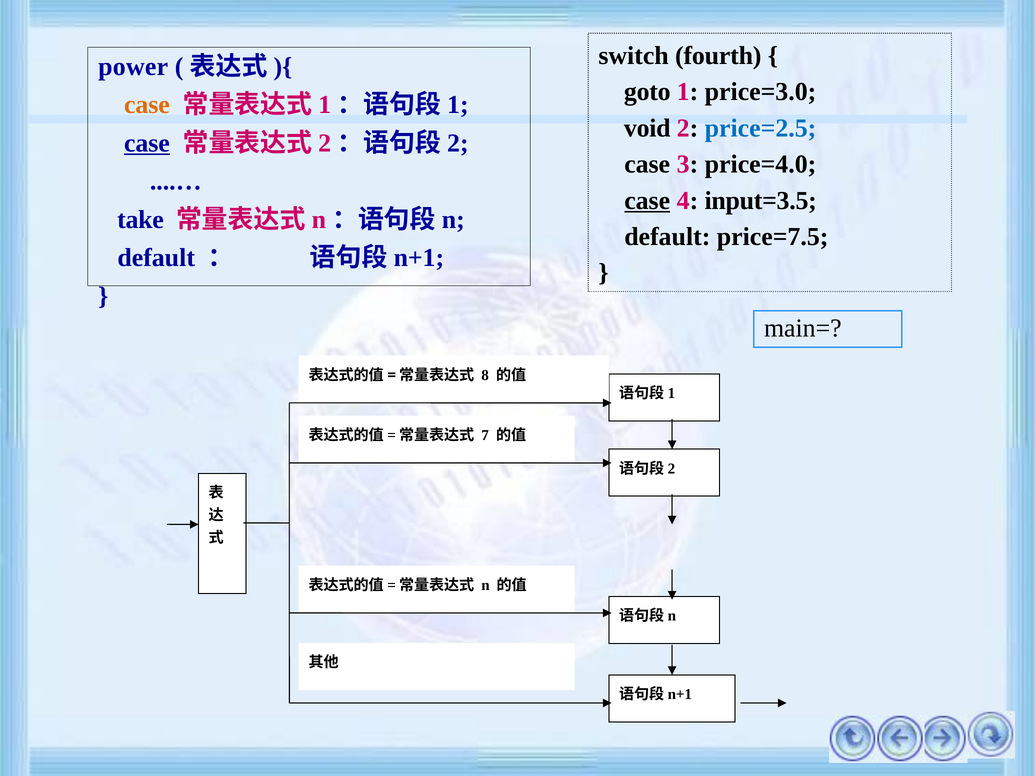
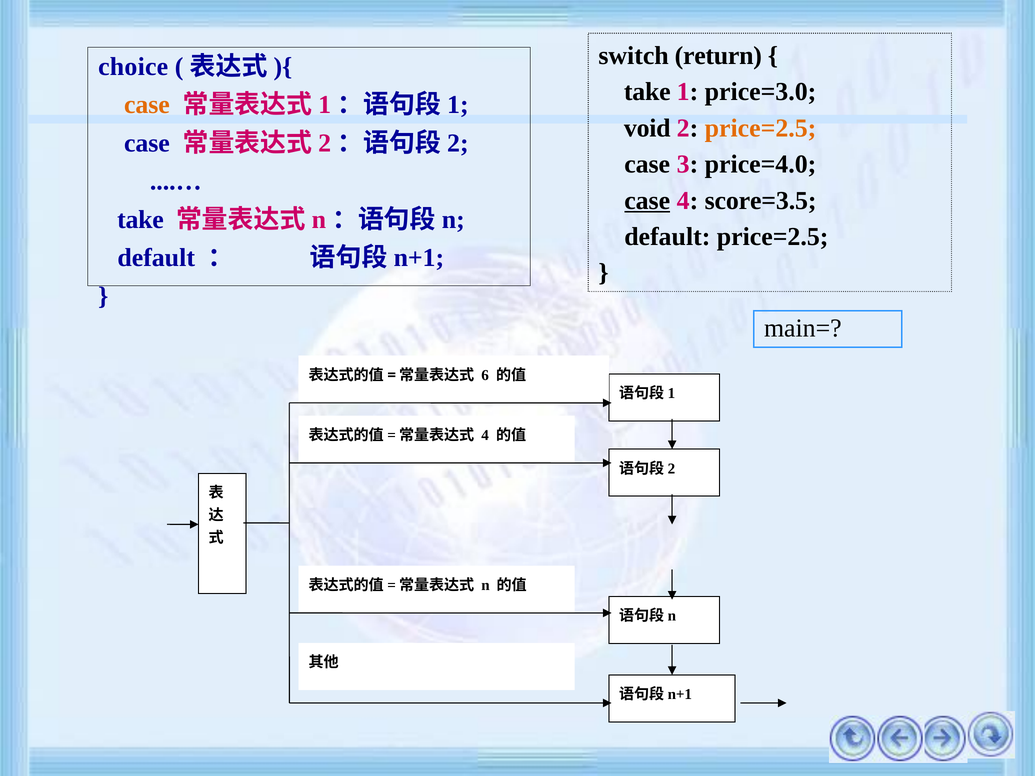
fourth: fourth -> return (718, 56)
power: power -> choice (133, 67)
goto: goto -> take (647, 92)
price=2.5 colour: blue -> orange (761, 128)
case underline: present -> none (147, 143)
input=3.5: input=3.5 -> score=3.5 (761, 201)
default price=7.5: price=7.5 -> price=2.5 (773, 237)
8: 8 -> 6 (485, 375)
7: 7 -> 4 (485, 435)
